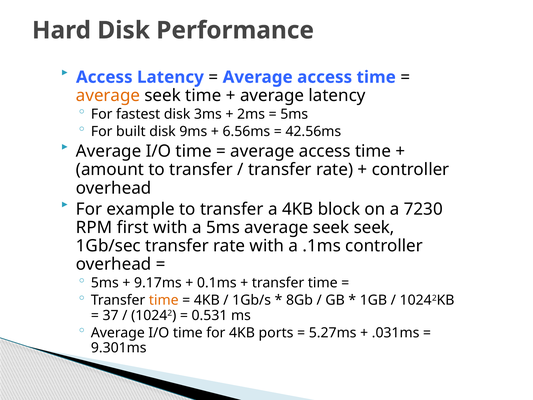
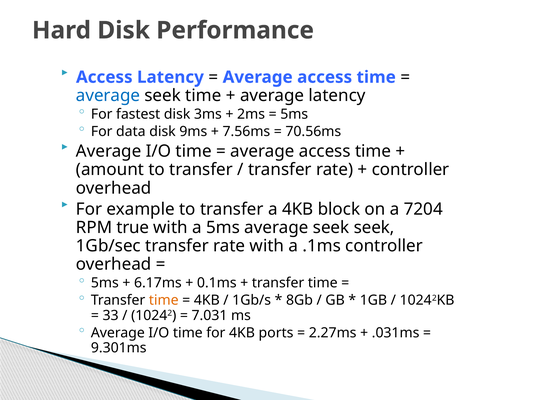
average colour: orange -> blue (108, 96)
built: built -> data (131, 131)
6.56ms: 6.56ms -> 7.56ms (246, 131)
42.56ms: 42.56ms -> 70.56ms (313, 131)
7230: 7230 -> 7204 (423, 209)
first: first -> true (133, 227)
9.17ms: 9.17ms -> 6.17ms (158, 283)
37: 37 -> 33 (111, 315)
0.531: 0.531 -> 7.031 (209, 315)
5.27ms: 5.27ms -> 2.27ms (333, 333)
